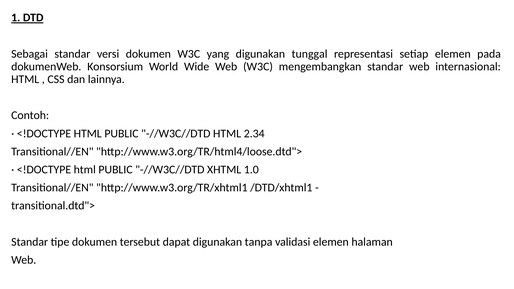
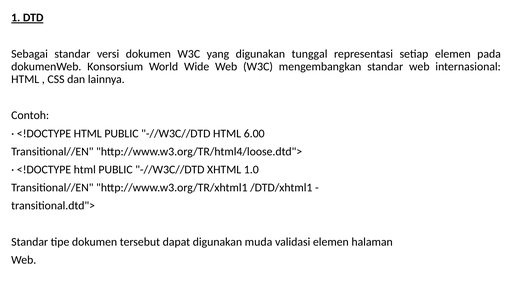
2.34: 2.34 -> 6.00 (254, 134)
tanpa: tanpa -> muda (259, 242)
